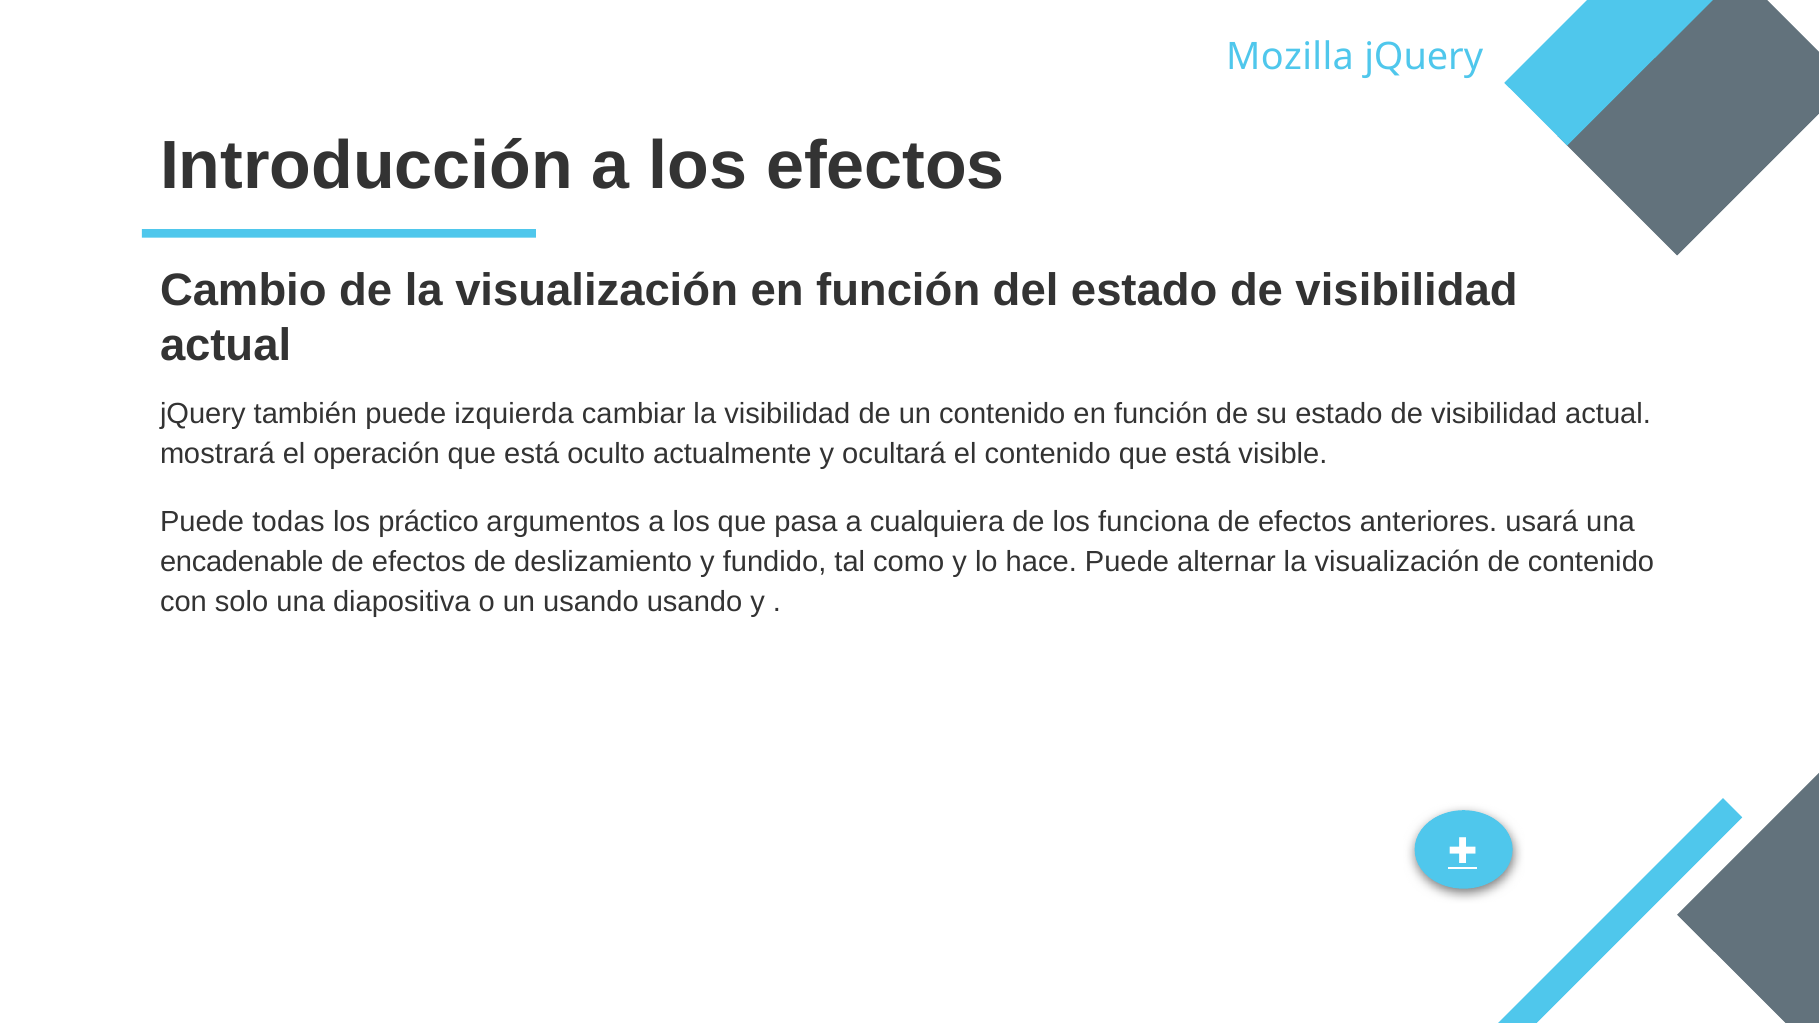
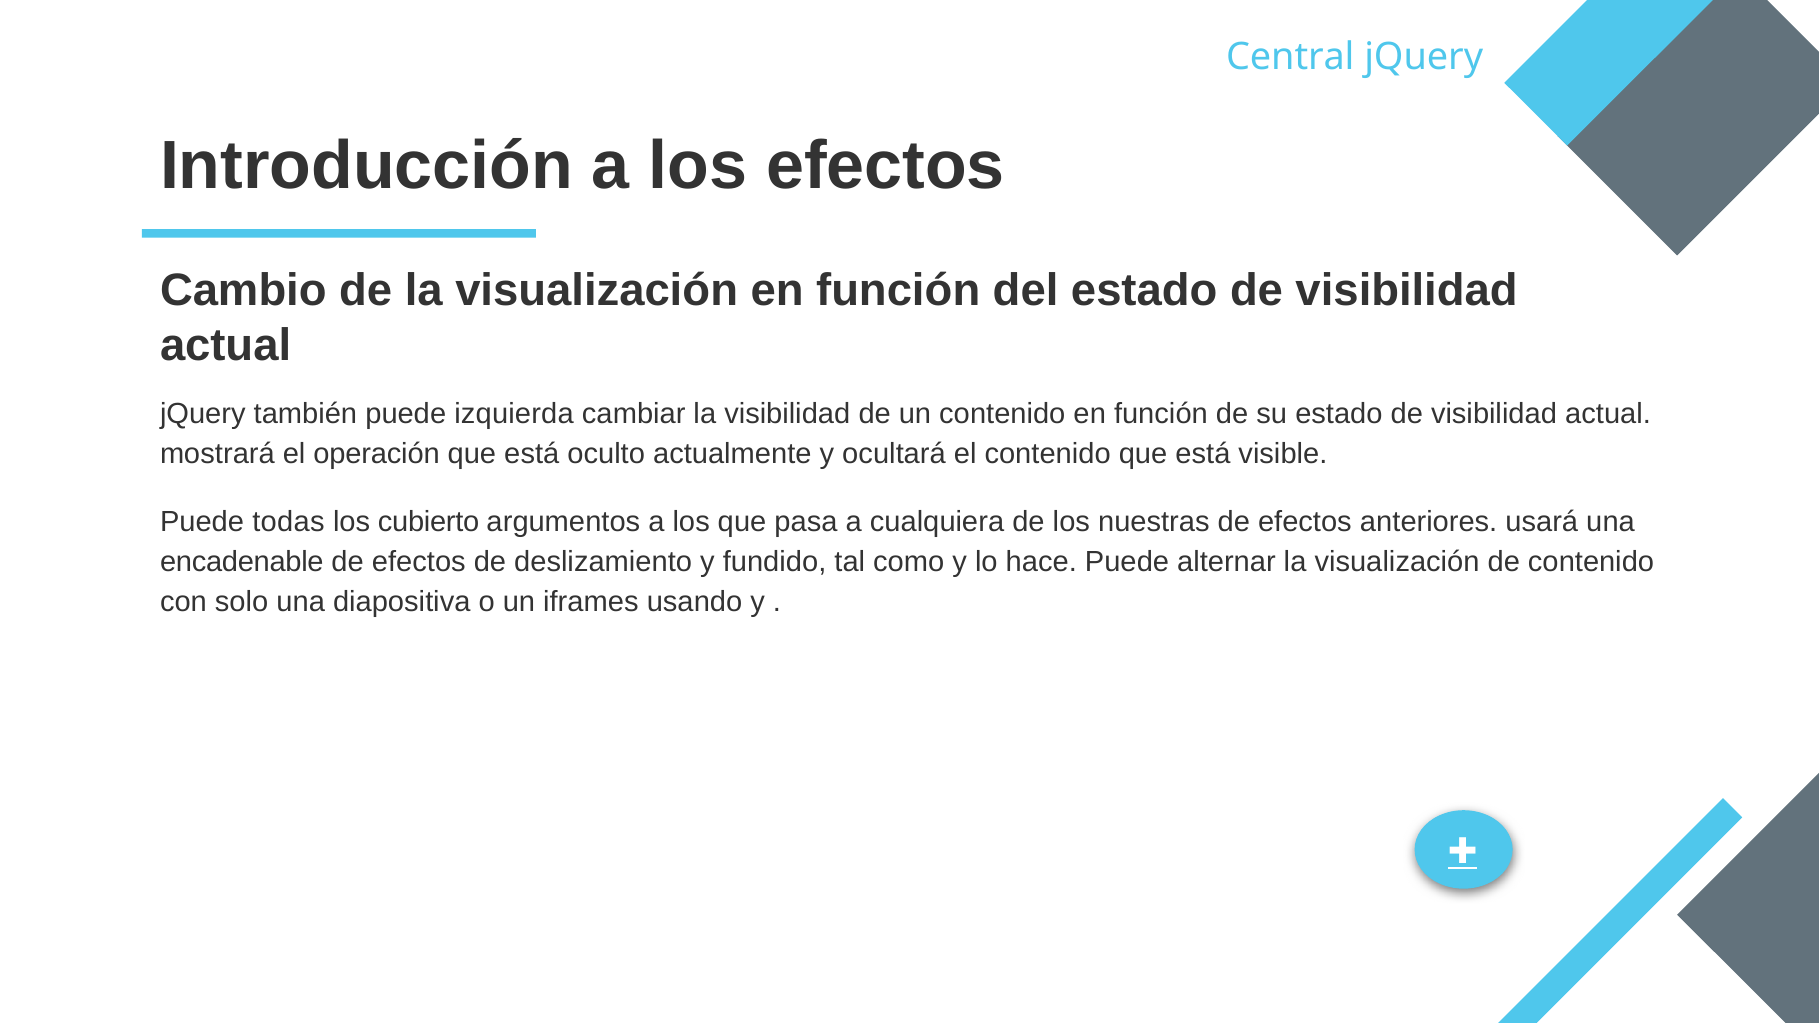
Mozilla: Mozilla -> Central (1290, 57)
práctico: práctico -> cubierto (429, 522)
funciona: funciona -> nuestras (1154, 522)
un usando: usando -> iframes (591, 602)
